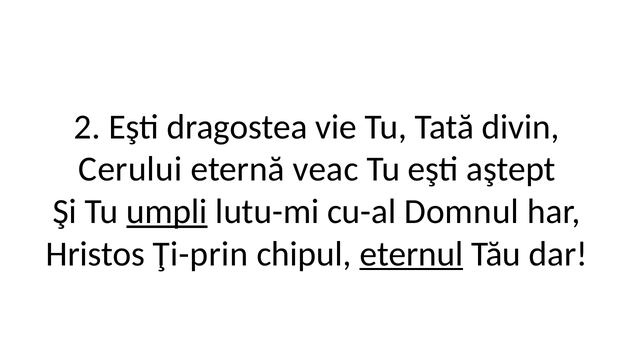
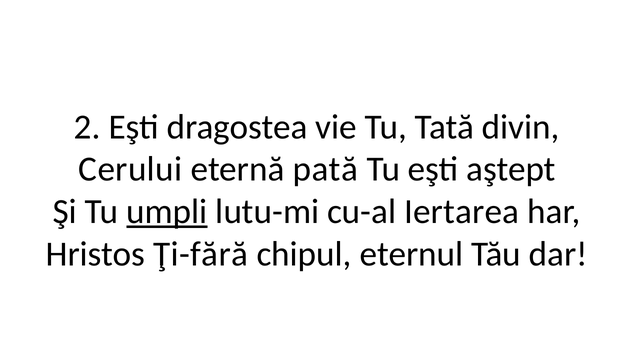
veac: veac -> pată (325, 169)
Domnul: Domnul -> Iertarea (462, 211)
Ţi-prin: Ţi-prin -> Ţi-fără (201, 254)
eternul underline: present -> none (411, 254)
